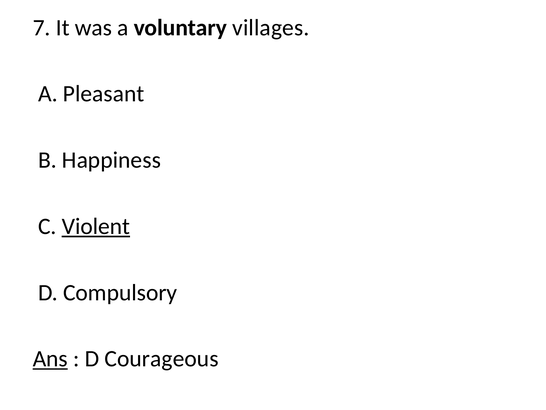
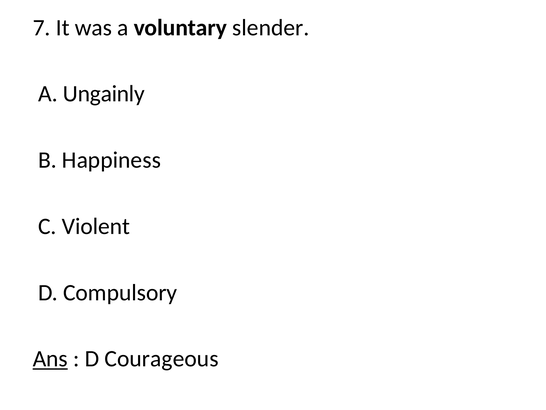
villages: villages -> slender (271, 28)
Pleasant: Pleasant -> Ungainly (104, 94)
Violent underline: present -> none (96, 226)
